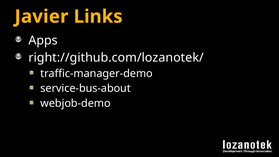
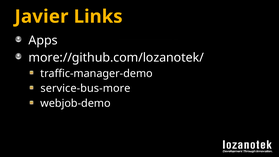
right://github.com/lozanotek/: right://github.com/lozanotek/ -> more://github.com/lozanotek/ (116, 58)
service-bus-about: service-bus-about -> service-bus-more (85, 88)
